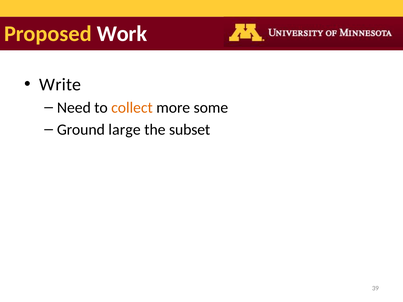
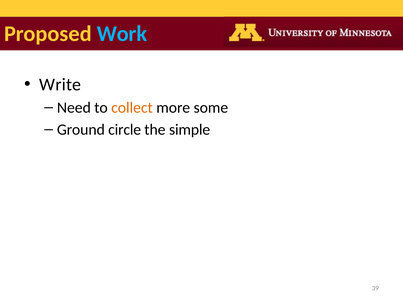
Work colour: white -> light blue (122, 34)
large: large -> circle (125, 130)
subset: subset -> simple (190, 130)
